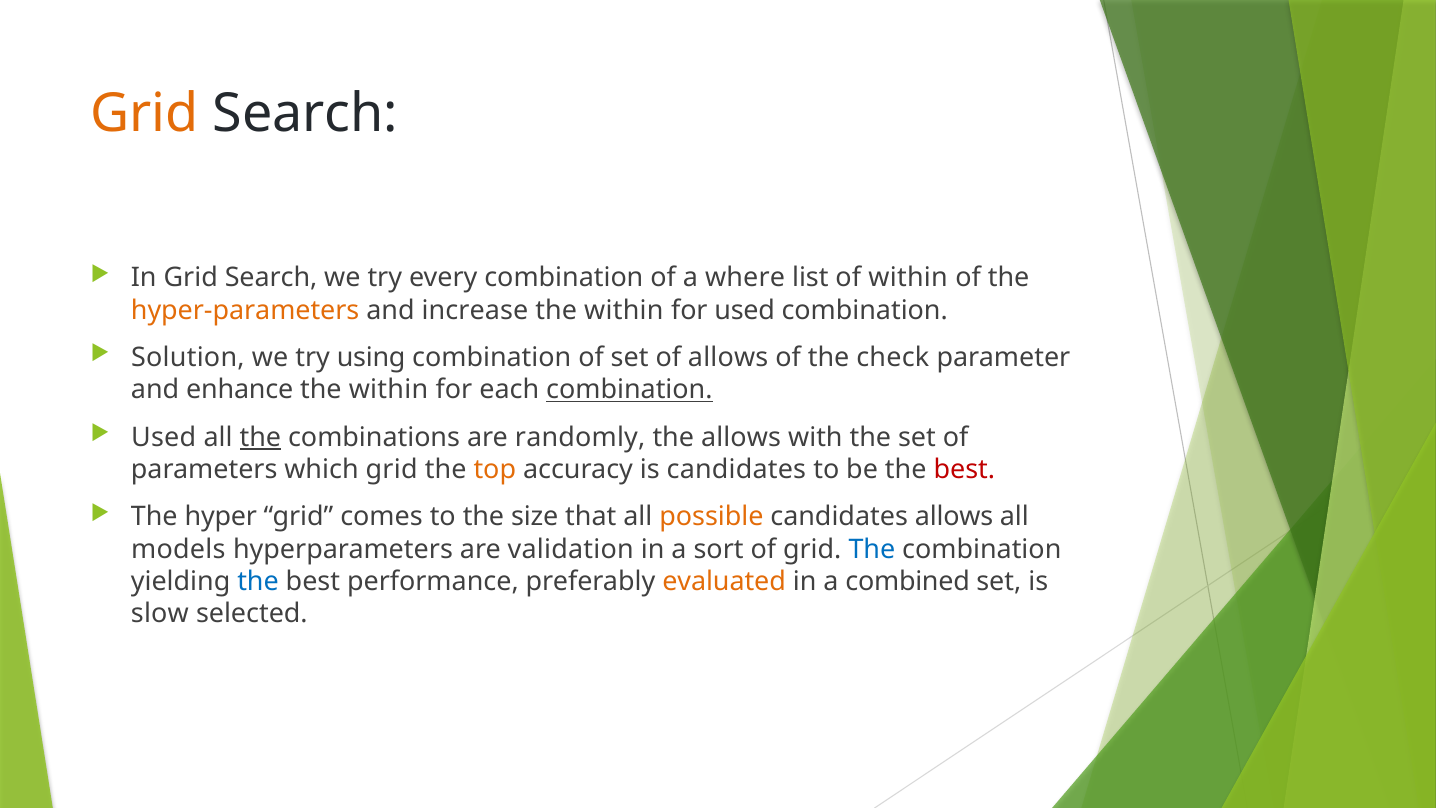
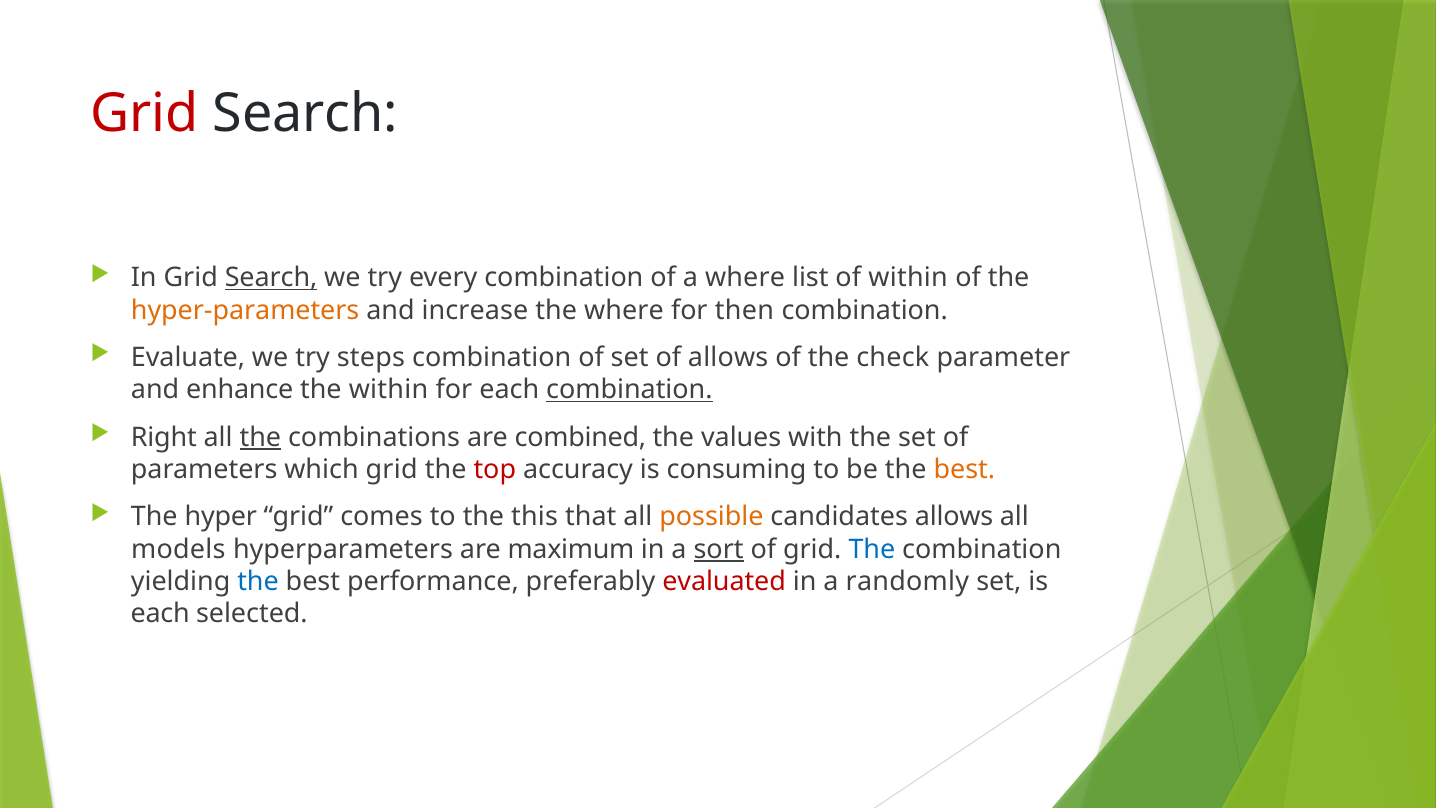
Grid colour: orange -> red (145, 113)
Search underline: none -> present (271, 278)
within: within -> where (624, 310)
for used: used -> then (744, 310)
Solution: Solution -> Evaluate (188, 358)
using: using -> steps (371, 358)
Used: Used -> Right (164, 437)
randomly: randomly -> combined (580, 437)
the allows: allows -> values (741, 437)
top colour: orange -> red (495, 469)
is candidates: candidates -> consuming (737, 469)
best colour: red -> orange (964, 469)
size: size -> this (535, 517)
validation: validation -> maximum (571, 549)
sort underline: none -> present (719, 549)
evaluated colour: orange -> red (724, 581)
combined: combined -> randomly (907, 581)
slow: slow -> each (160, 614)
